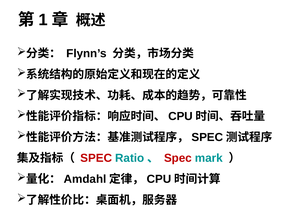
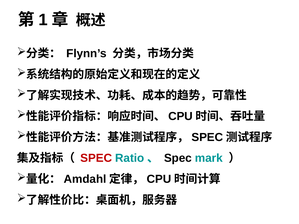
Spec colour: red -> black (178, 158)
